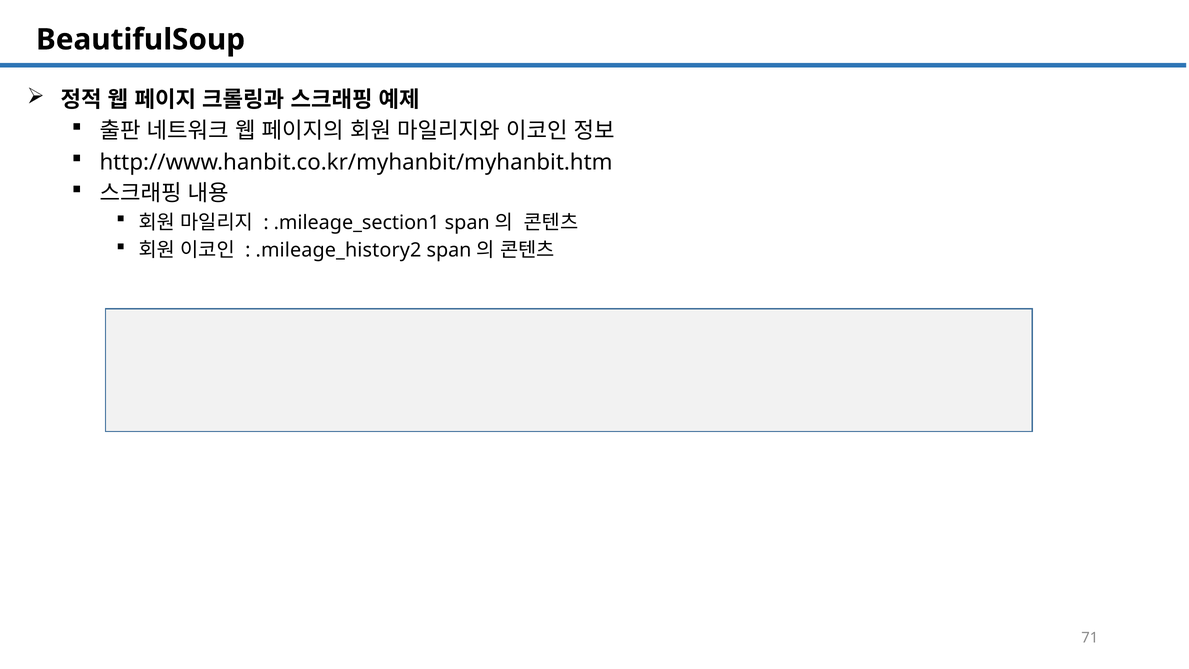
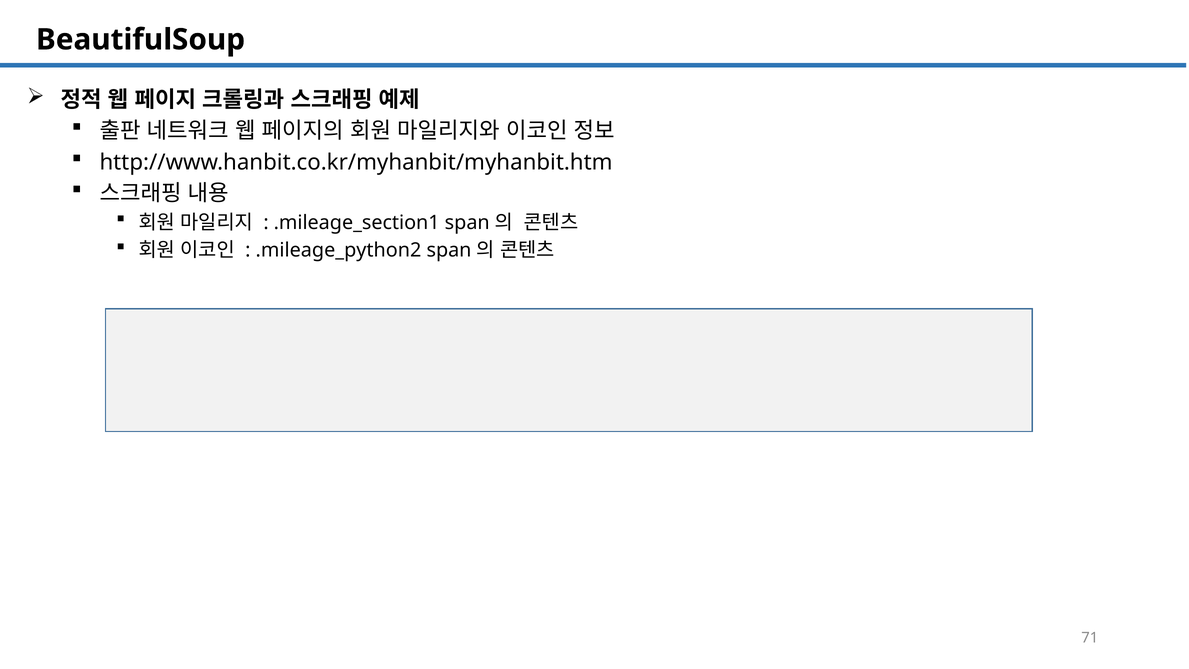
.mileage_history2: .mileage_history2 -> .mileage_python2 (339, 250)
